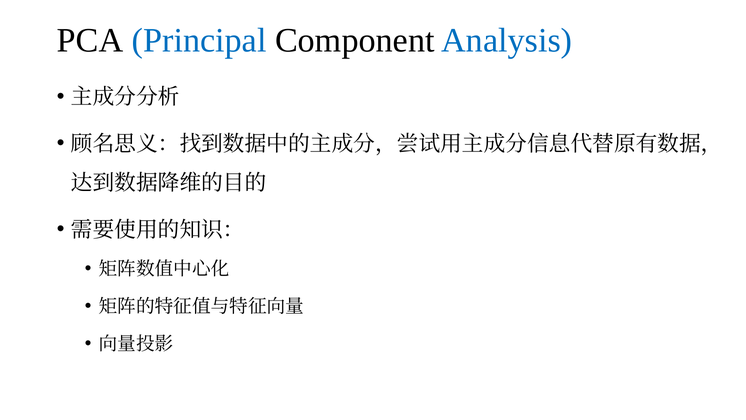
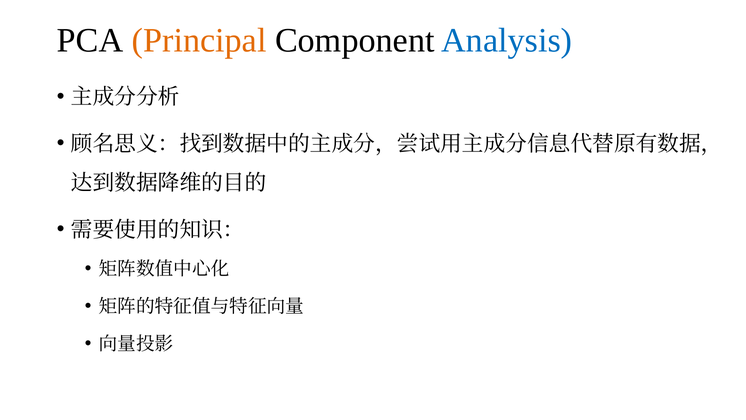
Principal colour: blue -> orange (199, 40)
